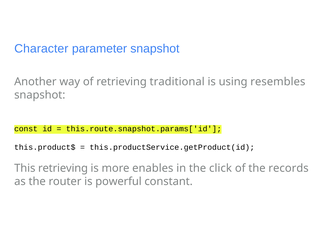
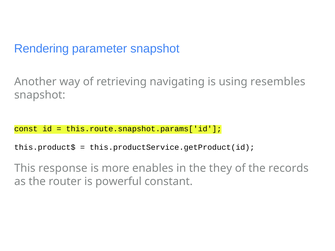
Character: Character -> Rendering (41, 49)
traditional: traditional -> navigating (177, 82)
This retrieving: retrieving -> response (63, 168)
click: click -> they (221, 168)
